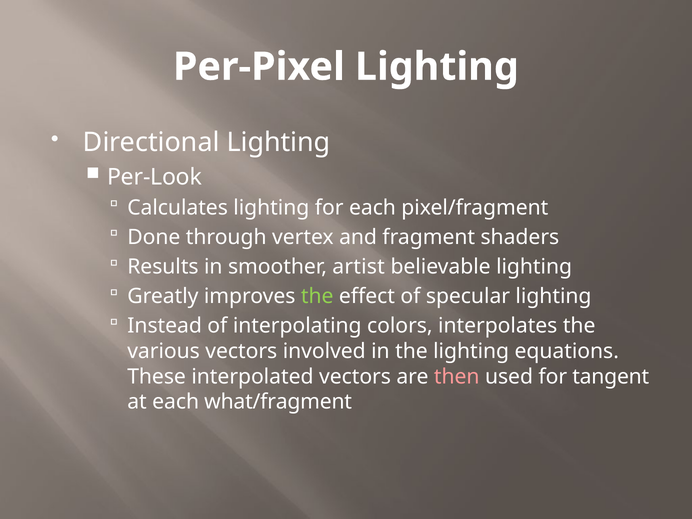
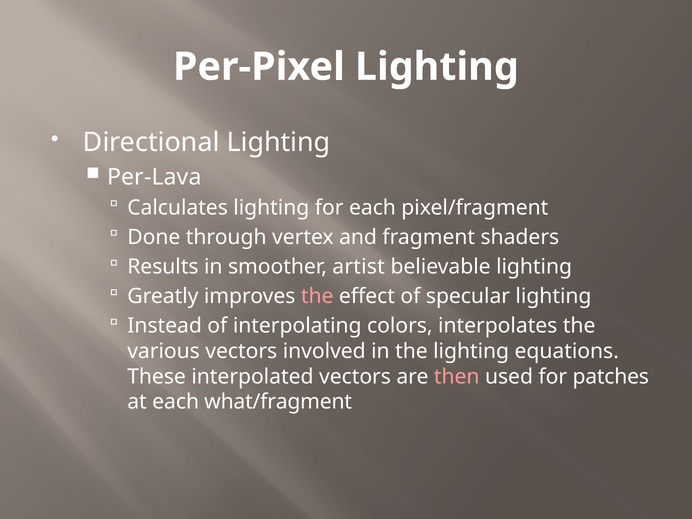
Per-Look: Per-Look -> Per-Lava (154, 177)
the colour: light green -> pink (317, 296)
tangent: tangent -> patches (611, 377)
